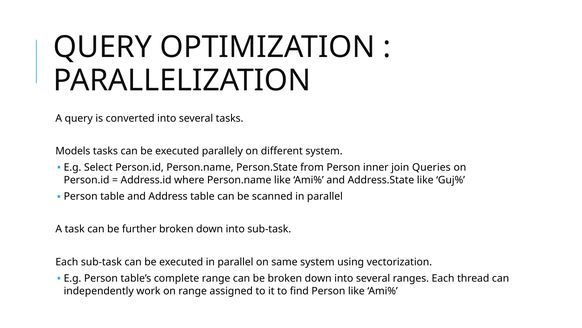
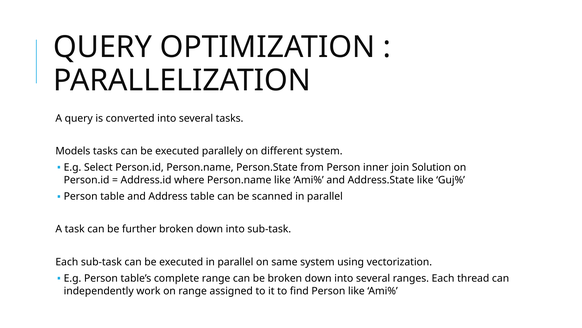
Queries: Queries -> Solution (431, 167)
